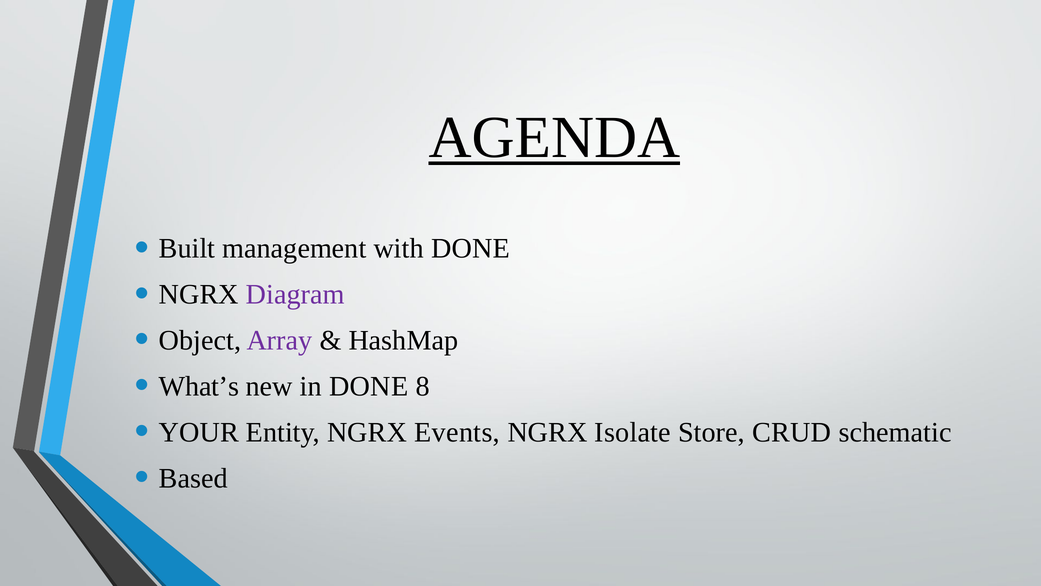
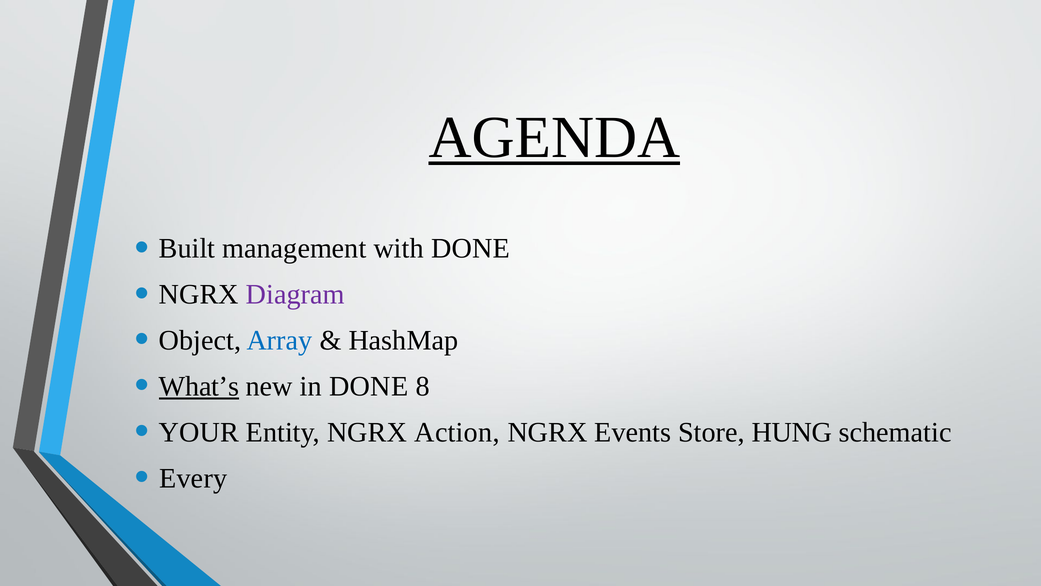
Array colour: purple -> blue (280, 340)
What’s underline: none -> present (199, 386)
Events: Events -> Action (457, 432)
Isolate: Isolate -> Events (633, 432)
CRUD: CRUD -> HUNG (792, 432)
Based: Based -> Every (193, 478)
